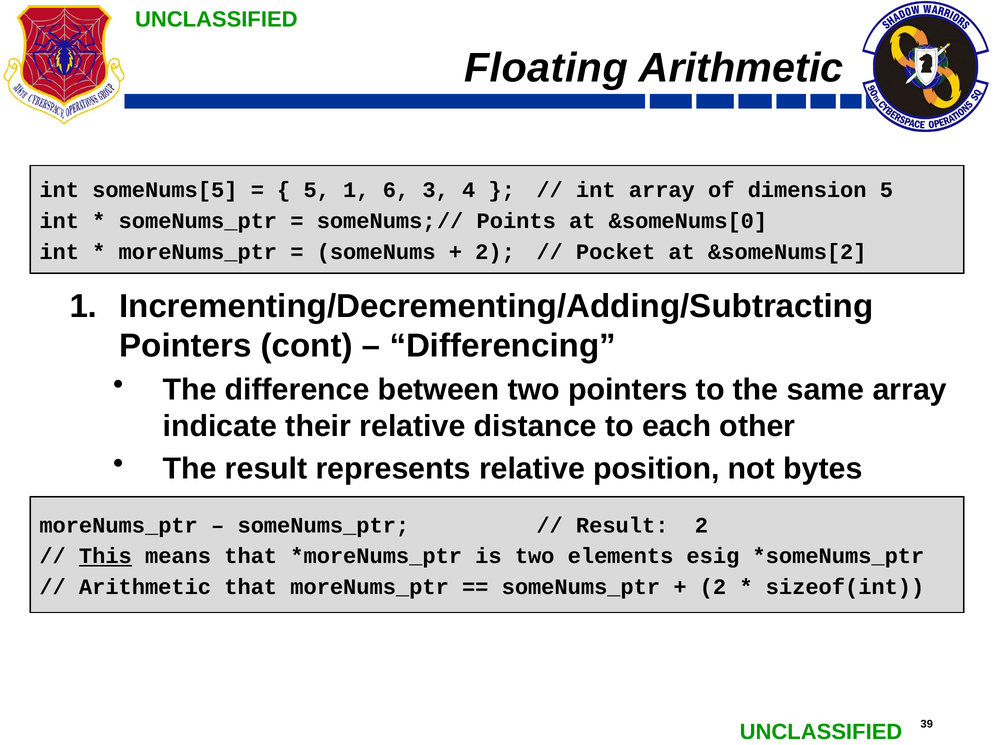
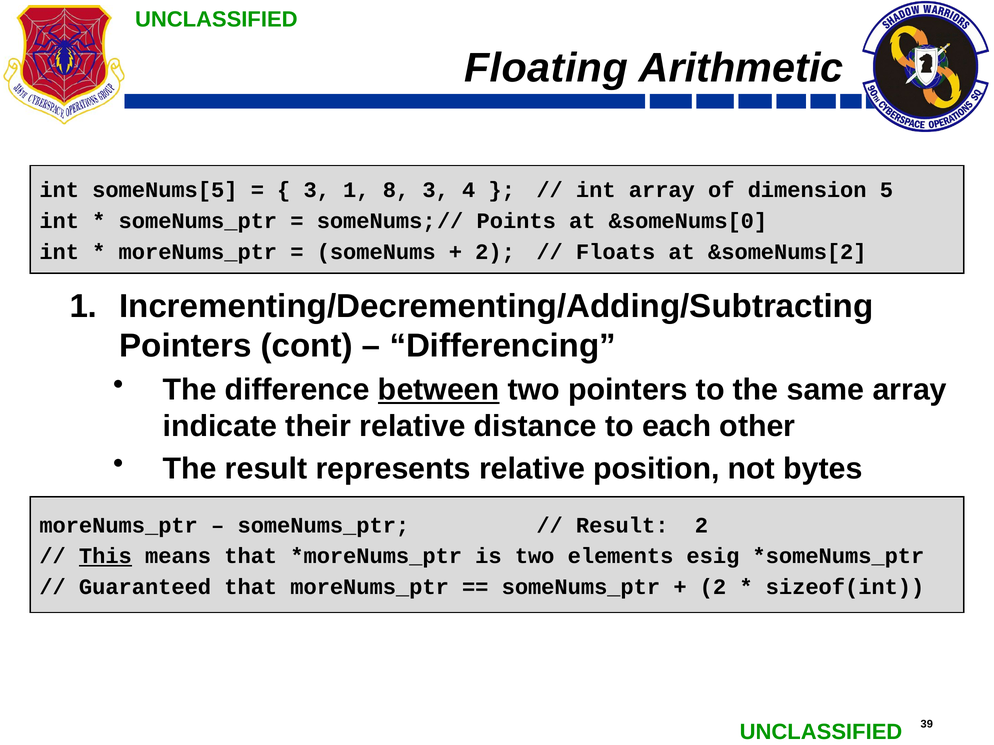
5: 5 -> 3 (317, 190)
6: 6 -> 8 (396, 190)
Pocket: Pocket -> Floats (616, 252)
between underline: none -> present (439, 390)
Arithmetic: Arithmetic -> Guaranteed (145, 587)
